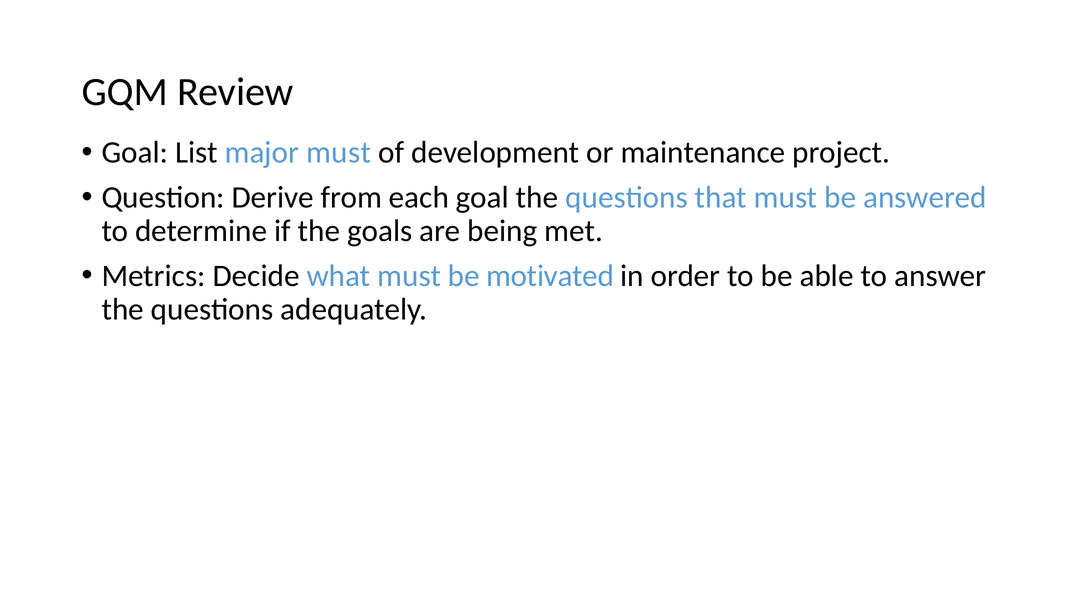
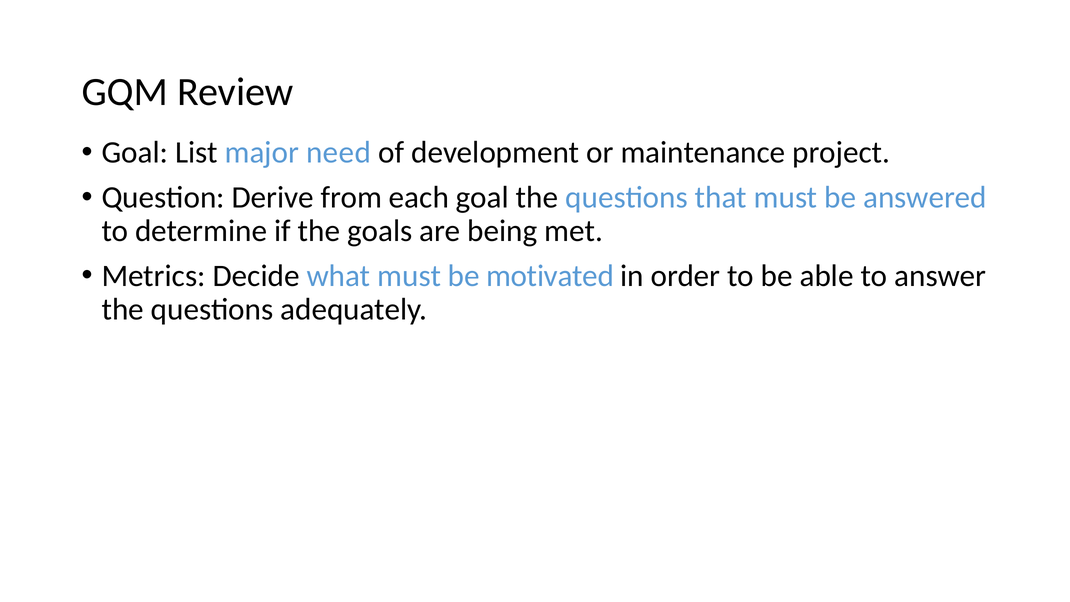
major must: must -> need (339, 153)
